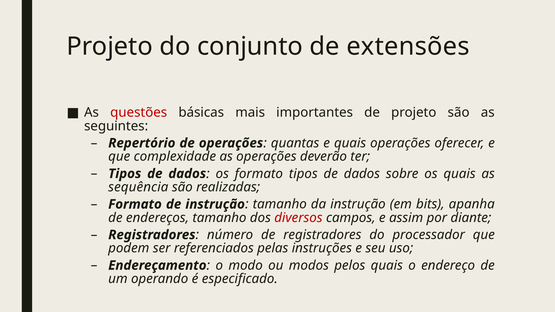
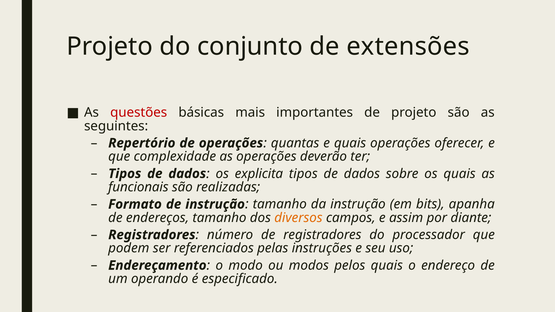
os formato: formato -> explicita (259, 174)
sequência: sequência -> funcionais (138, 187)
diversos colour: red -> orange (298, 218)
